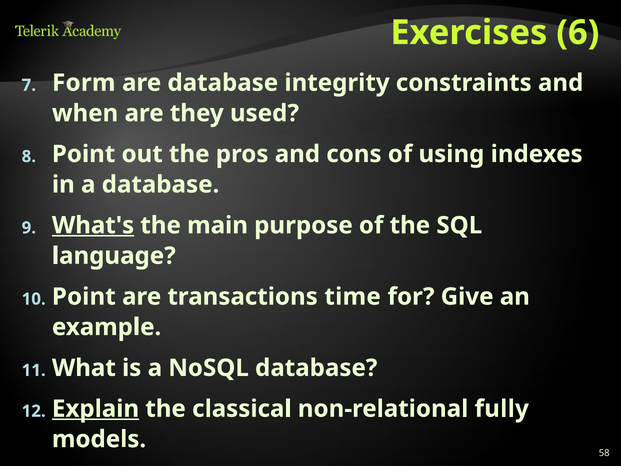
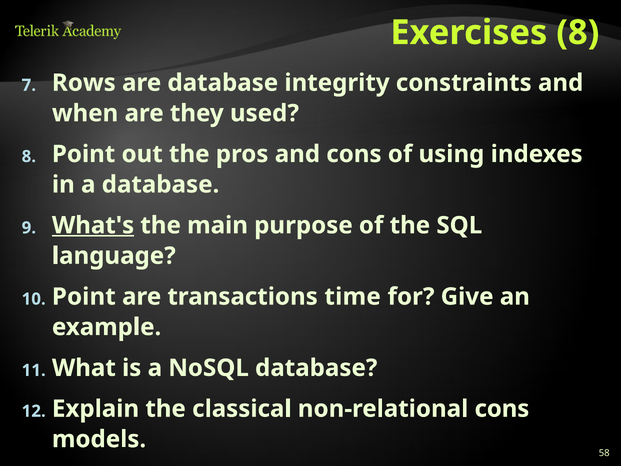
Exercises 6: 6 -> 8 (578, 33)
Form: Form -> Rows (84, 83)
Explain underline: present -> none (96, 409)
non-relational fully: fully -> cons (502, 409)
